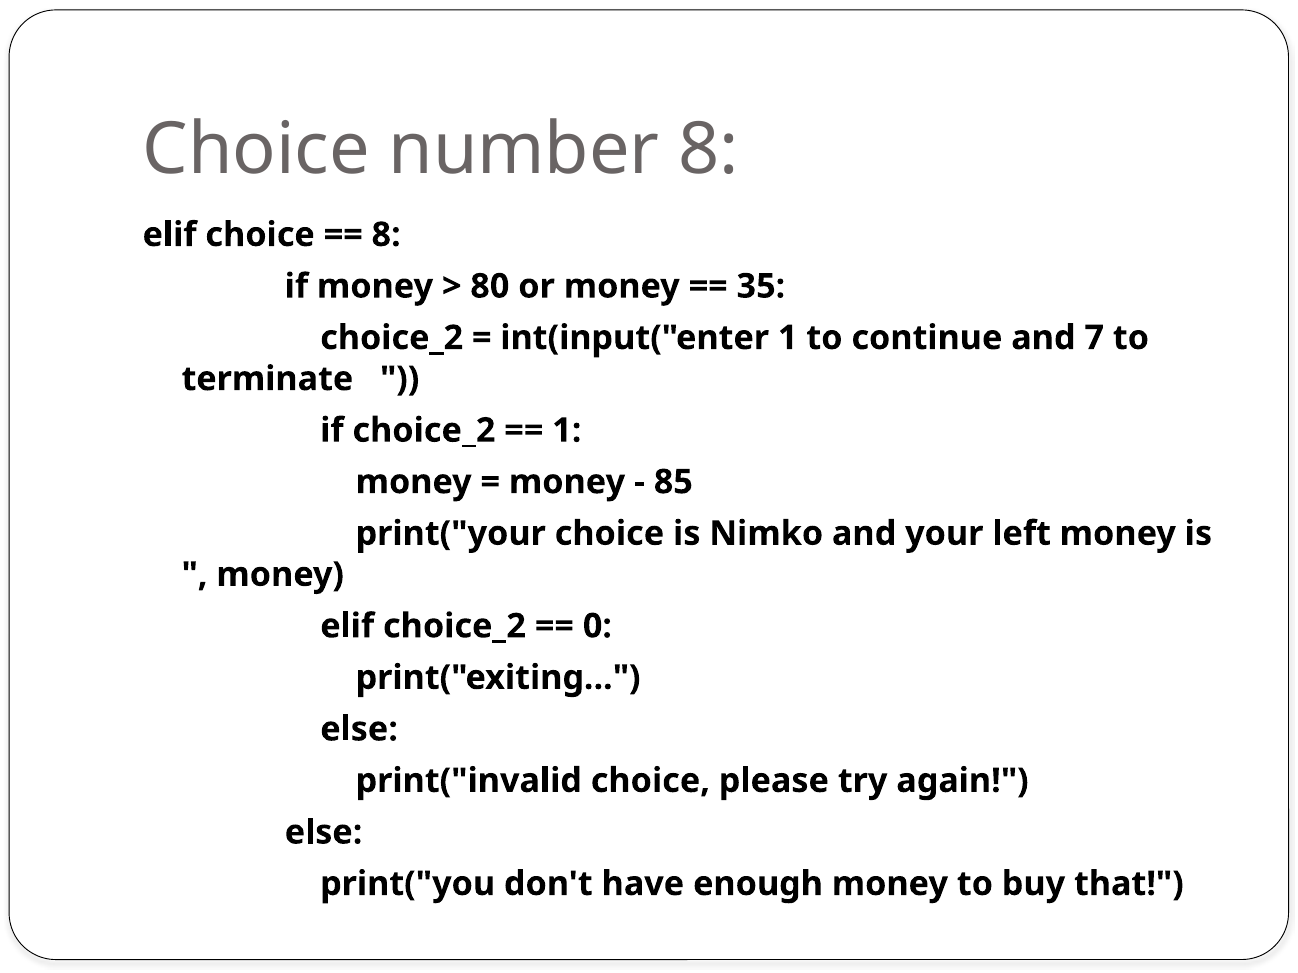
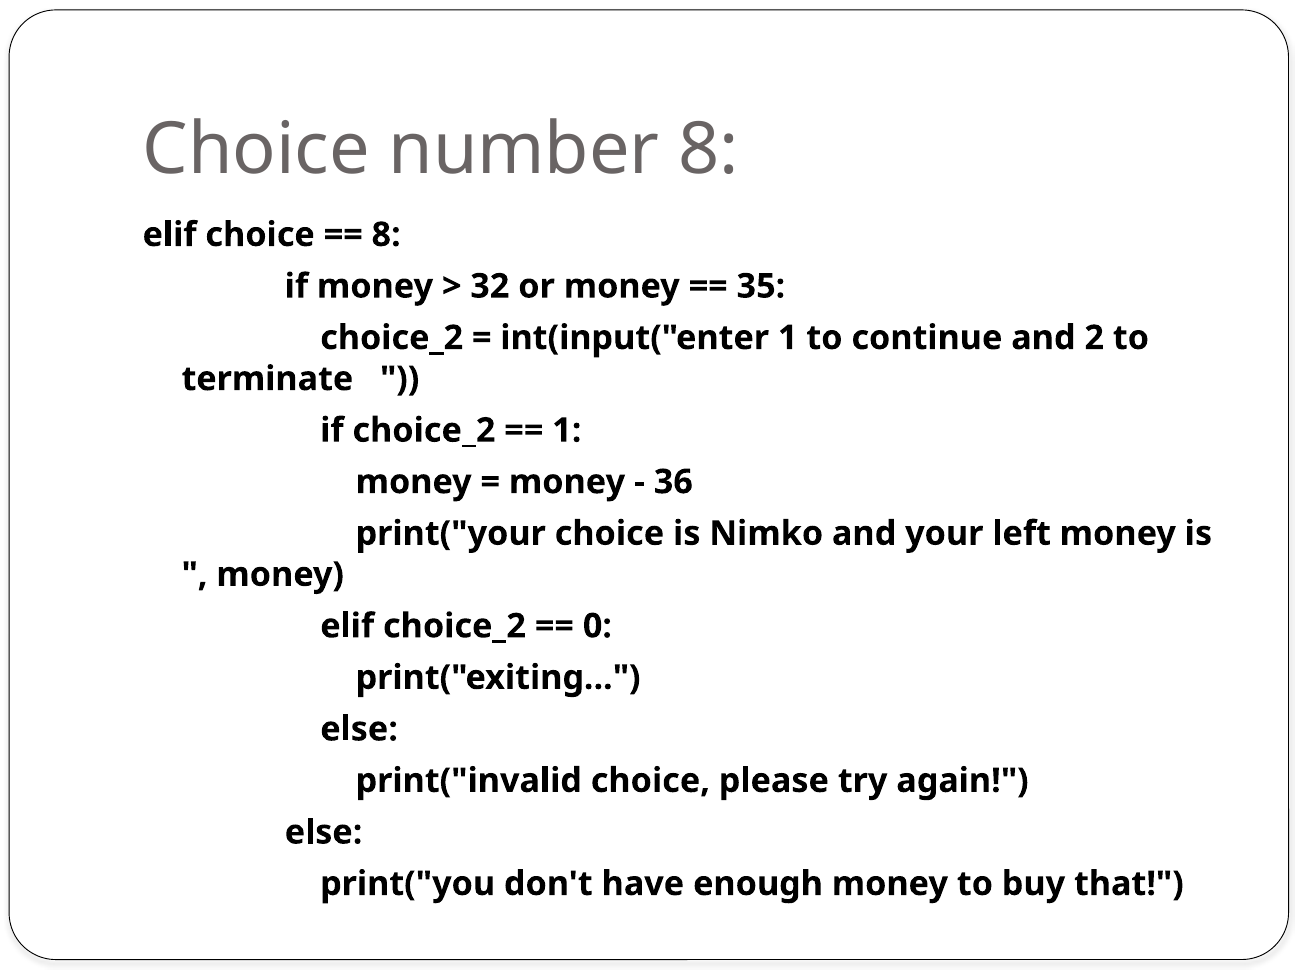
80: 80 -> 32 (490, 286)
7: 7 -> 2 (1094, 338)
85: 85 -> 36 (673, 482)
